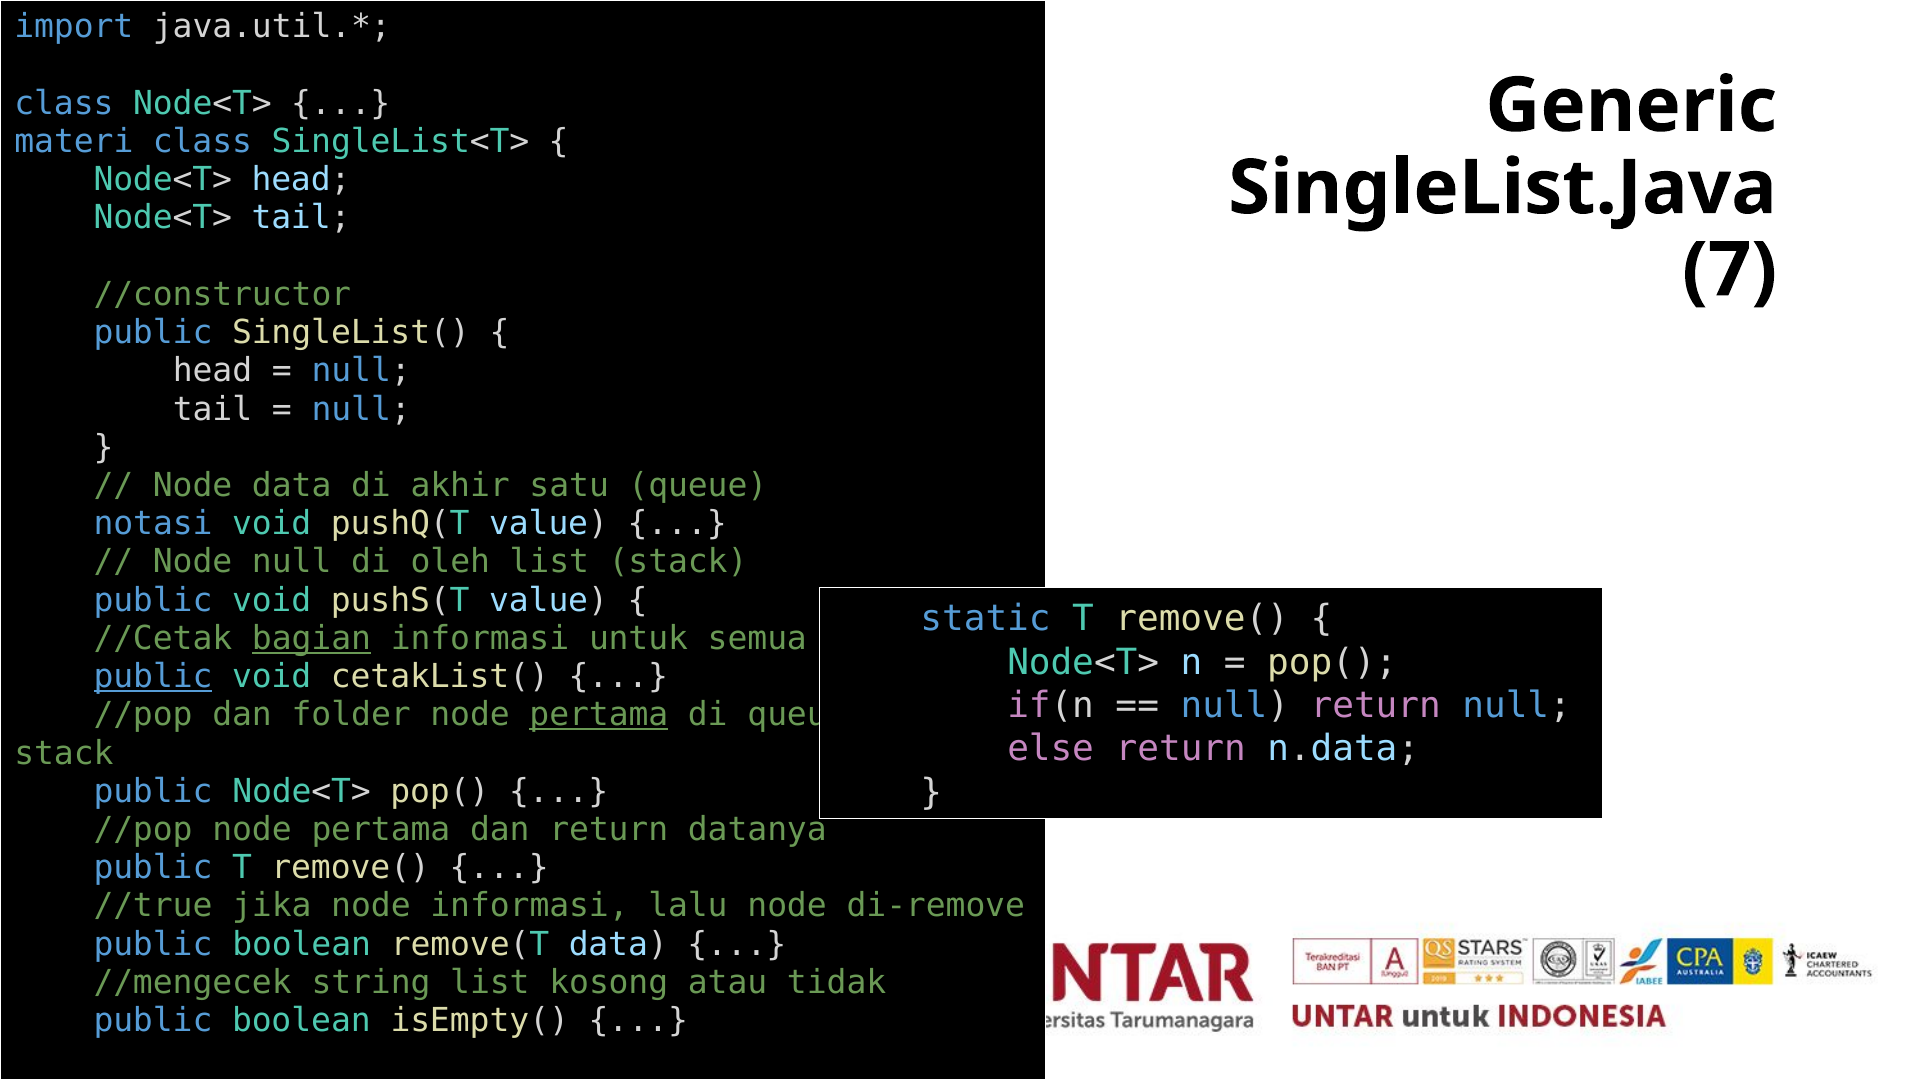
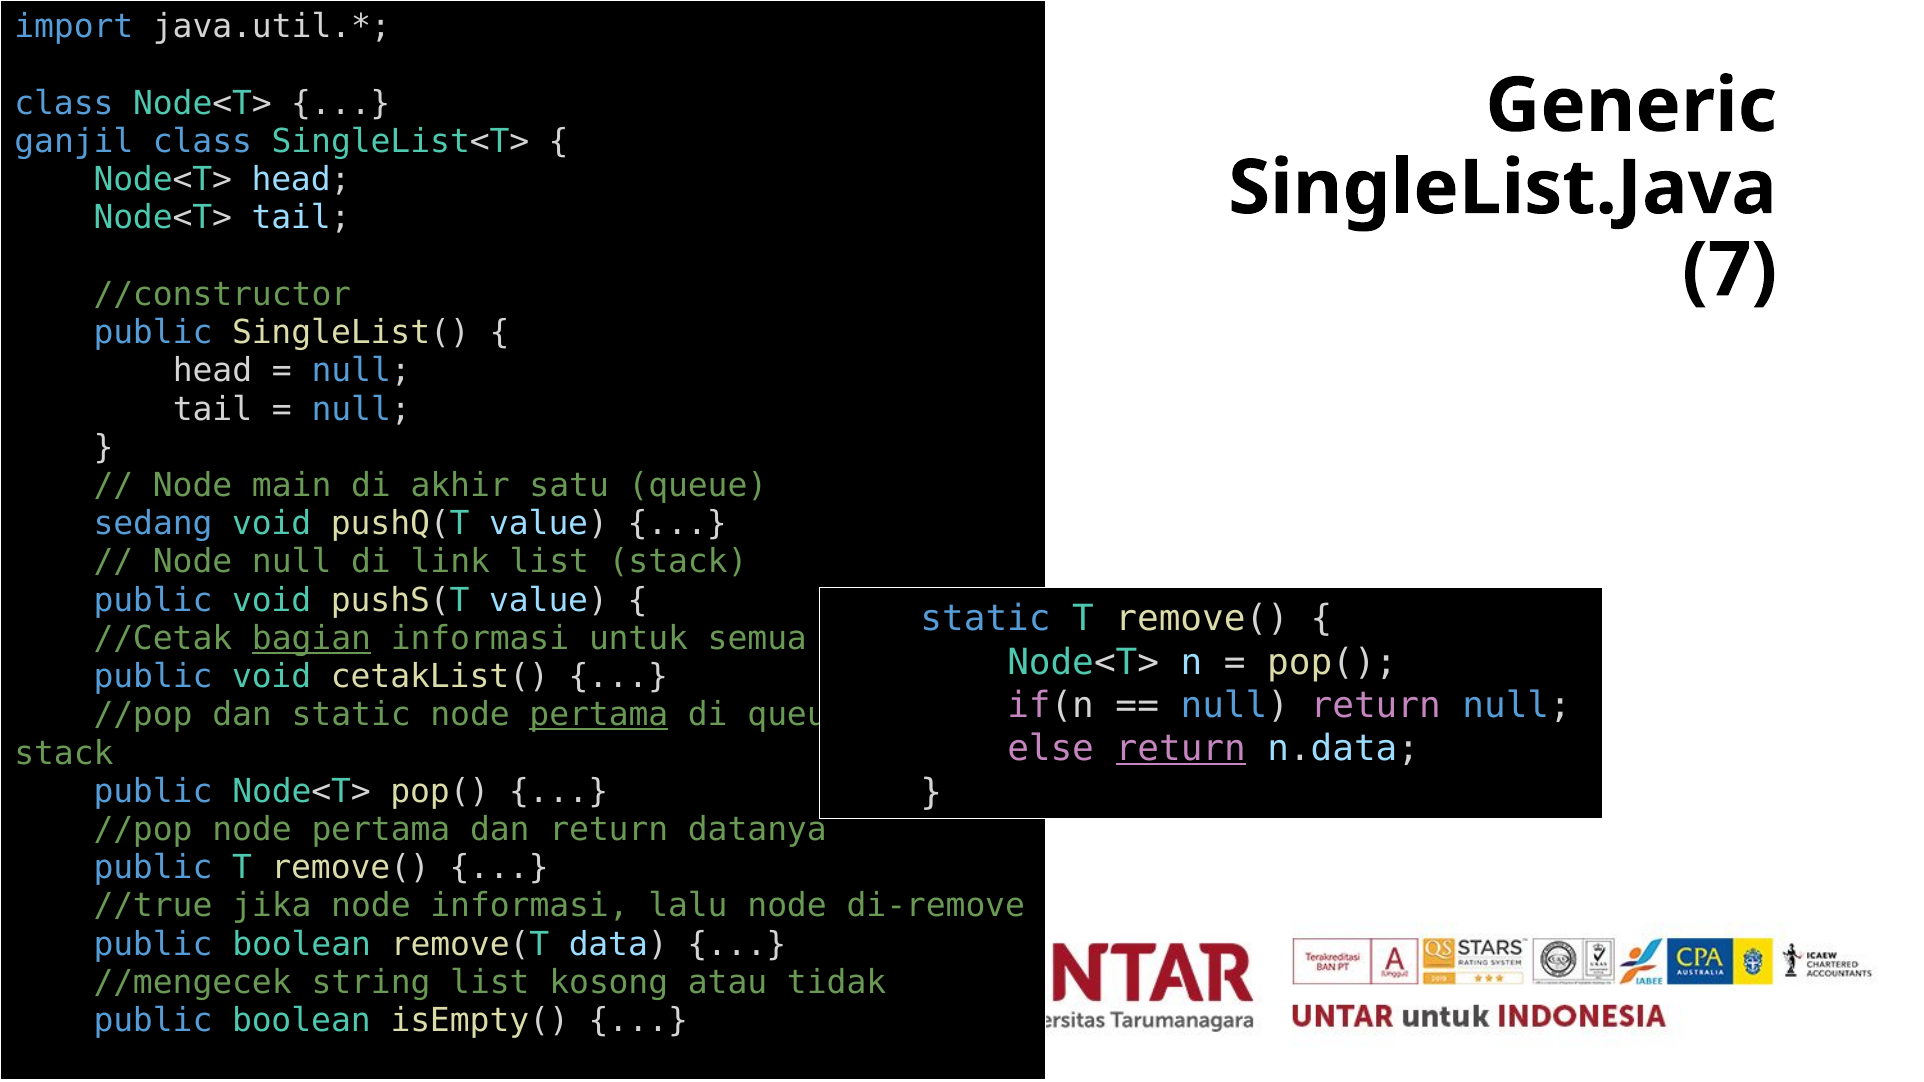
materi: materi -> ganjil (74, 142)
Node data: data -> main (292, 486)
notasi: notasi -> sedang (153, 524)
oleh: oleh -> link (450, 562)
public underline: present -> none (153, 677)
dan folder: folder -> static (351, 715)
return underline: none -> present (1181, 749)
